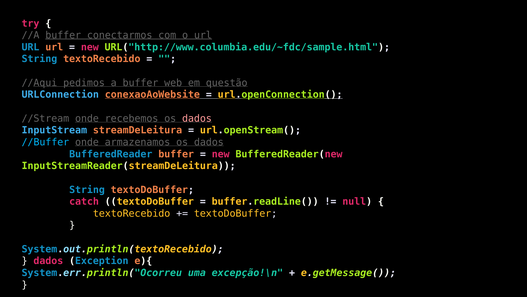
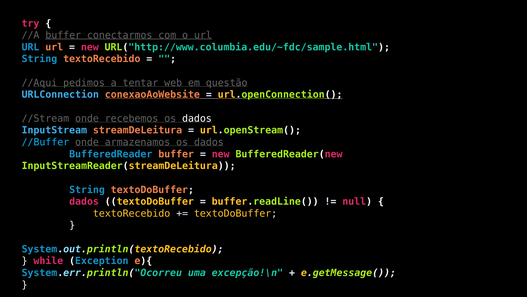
a buffer: buffer -> tentar (140, 83)
dados colour: pink -> white (197, 118)
catch: catch -> dados (84, 201)
dados: dados -> while (48, 261)
